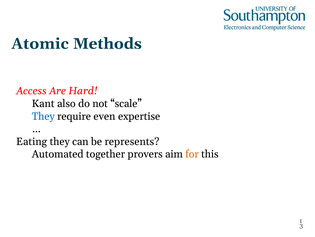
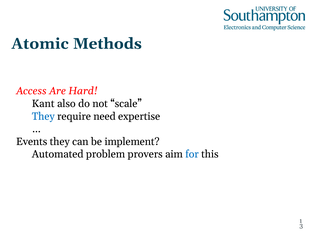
even: even -> need (105, 116)
Eating: Eating -> Events (32, 141)
represents: represents -> implement (132, 141)
together: together -> problem (106, 154)
for colour: orange -> blue (192, 154)
